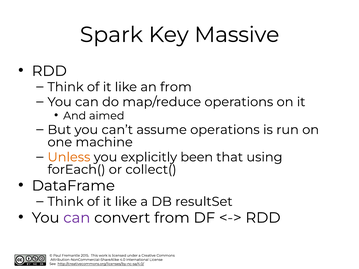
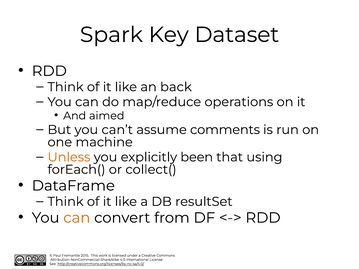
Massive: Massive -> Dataset (237, 35)
an from: from -> back (176, 87)
assume operations: operations -> comments (225, 130)
can colour: purple -> orange (77, 218)
